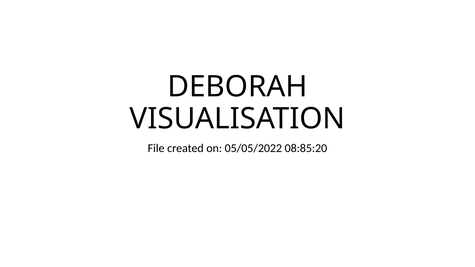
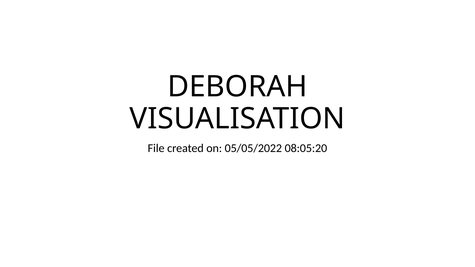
08:85:20: 08:85:20 -> 08:05:20 (306, 148)
